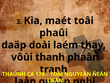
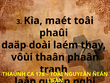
thanh: thanh -> thaân (50, 57)
